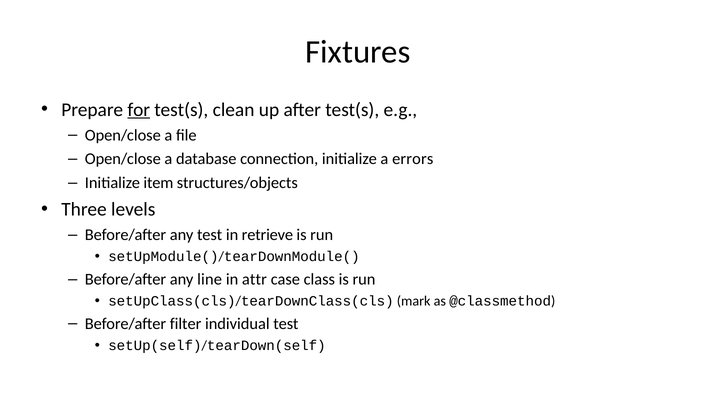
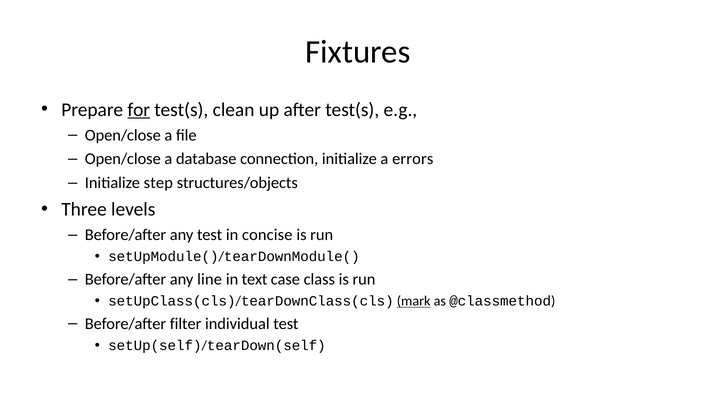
item: item -> step (158, 183)
retrieve: retrieve -> concise (267, 235)
attr: attr -> text (255, 279)
mark underline: none -> present (414, 301)
